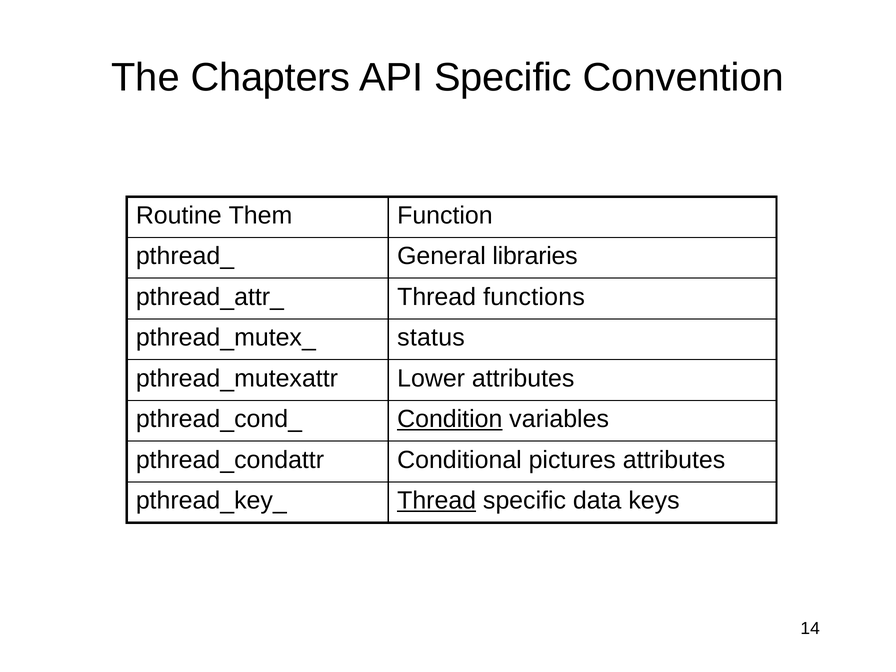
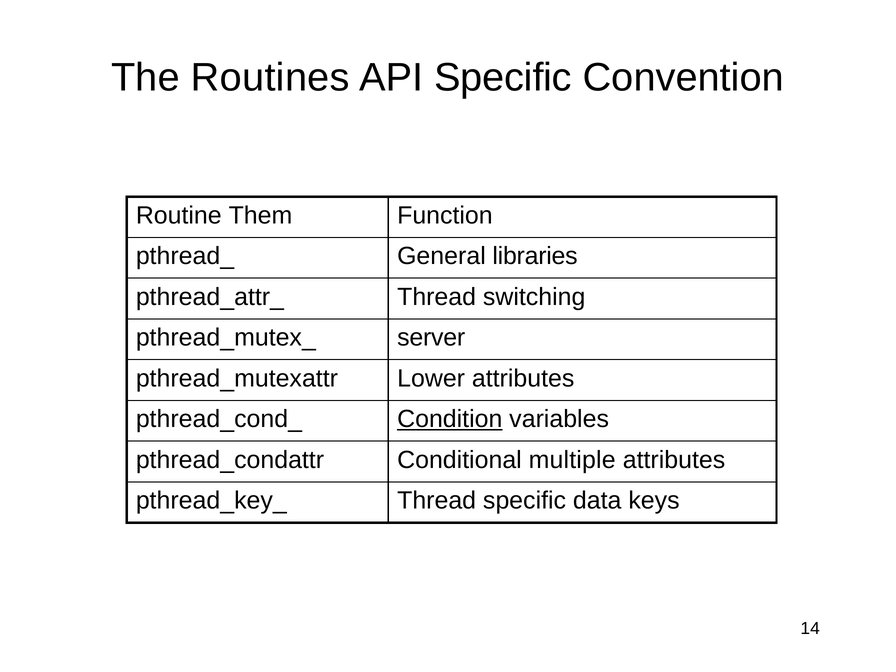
Chapters: Chapters -> Routines (270, 77)
functions: functions -> switching (534, 297)
status: status -> server (431, 338)
pictures: pictures -> multiple (572, 460)
Thread underline: present -> none (437, 501)
